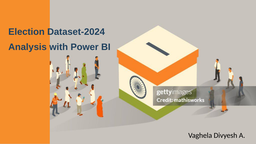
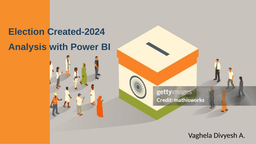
Dataset-2024: Dataset-2024 -> Created-2024 (76, 32)
